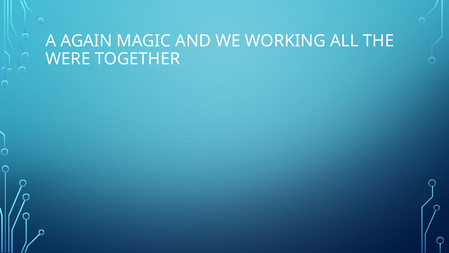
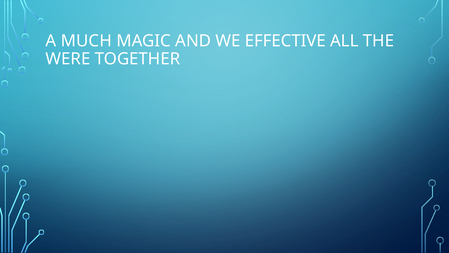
AGAIN: AGAIN -> MUCH (86, 41)
WORKING: WORKING -> EFFECTIVE (285, 41)
